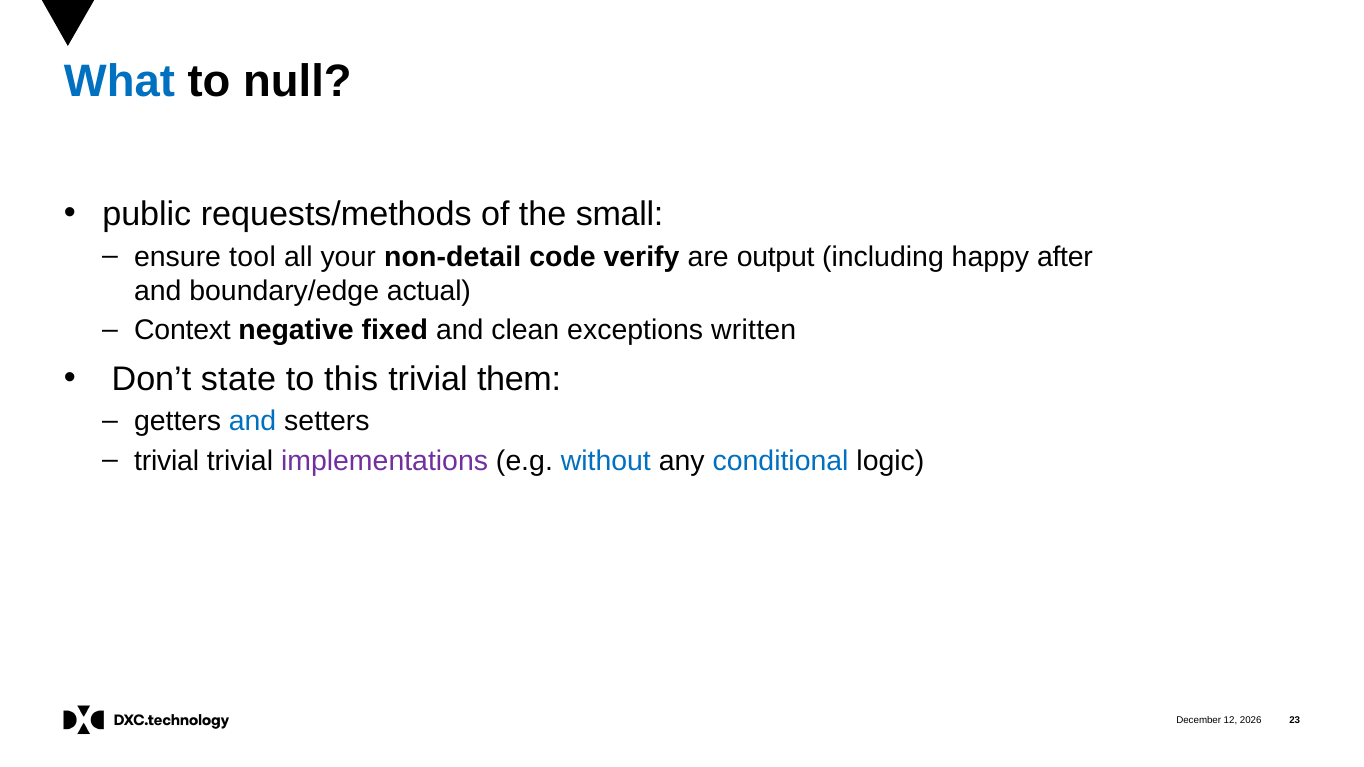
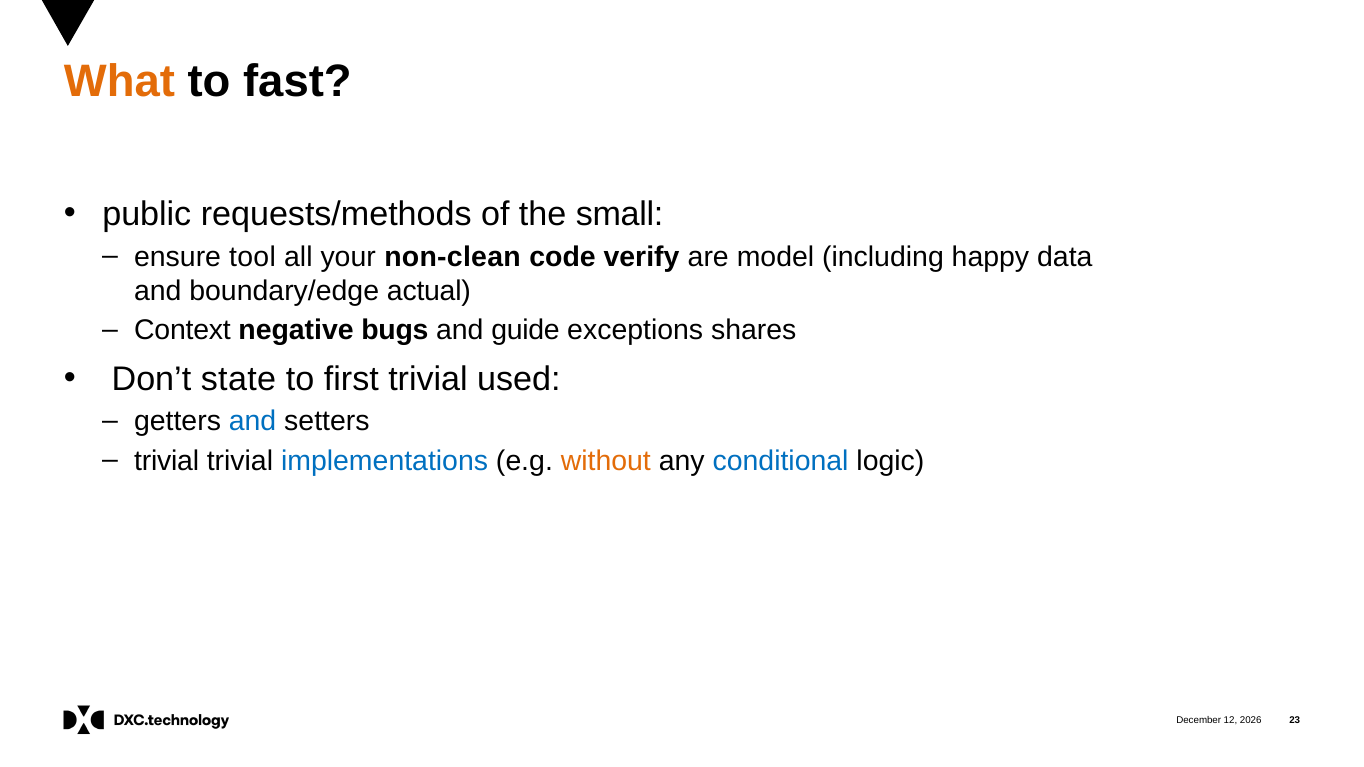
What colour: blue -> orange (119, 82)
null: null -> fast (297, 82)
non-detail: non-detail -> non-clean (453, 257)
output: output -> model (775, 257)
after: after -> data (1065, 257)
fixed: fixed -> bugs (395, 331)
clean: clean -> guide (525, 331)
written: written -> shares (754, 331)
this: this -> first (351, 379)
them: them -> used (519, 379)
implementations colour: purple -> blue (385, 461)
without colour: blue -> orange (606, 461)
